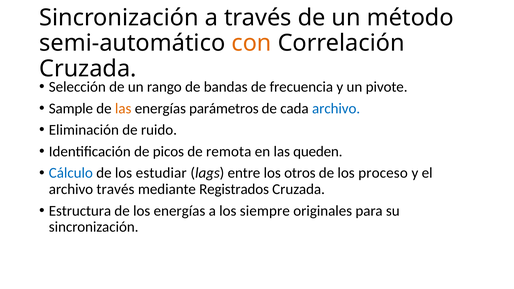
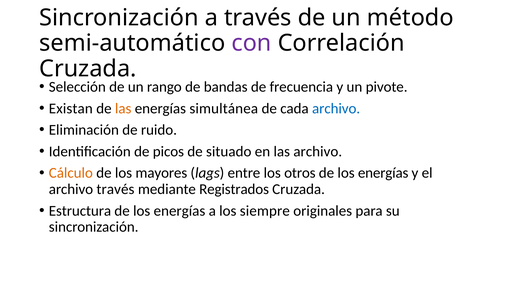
con colour: orange -> purple (251, 43)
Sample: Sample -> Existan (71, 108)
parámetros: parámetros -> simultánea (224, 108)
remota: remota -> situado (229, 152)
las queden: queden -> archivo (318, 152)
Cálculo colour: blue -> orange (71, 173)
estudiar: estudiar -> mayores (161, 173)
proceso: proceso -> energías (383, 173)
